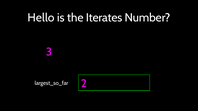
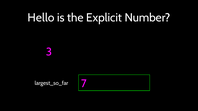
Iterates: Iterates -> Explicit (104, 18)
2: 2 -> 7 (84, 84)
